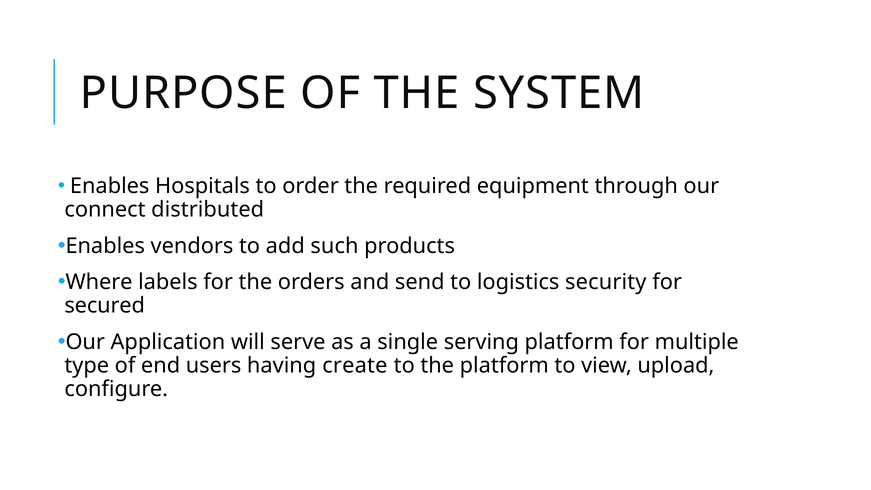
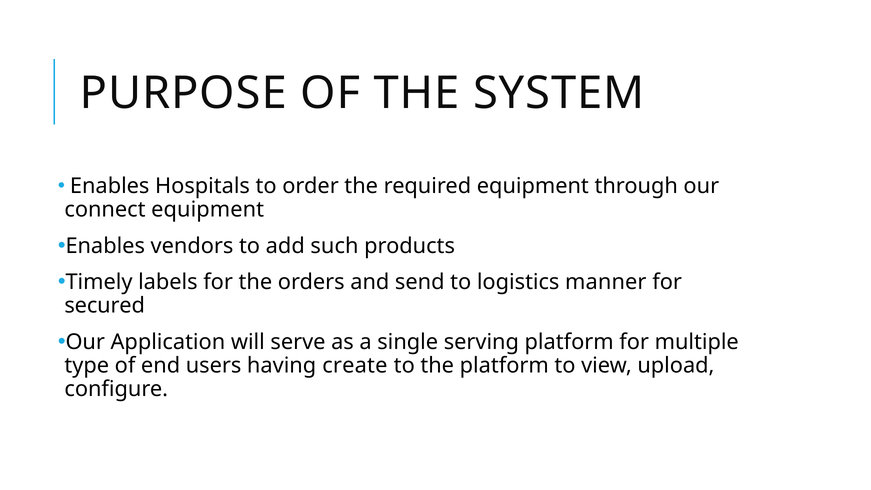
connect distributed: distributed -> equipment (208, 210)
Where: Where -> Timely (99, 282)
security: security -> manner (606, 282)
